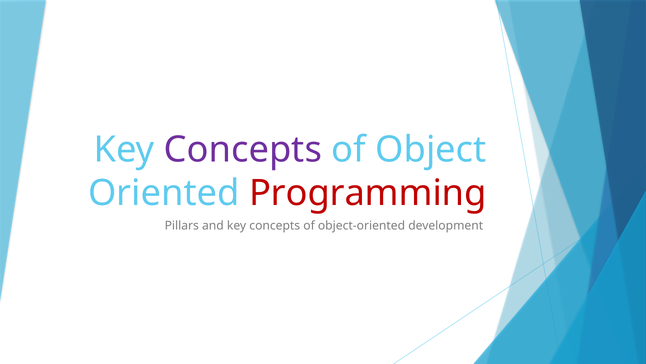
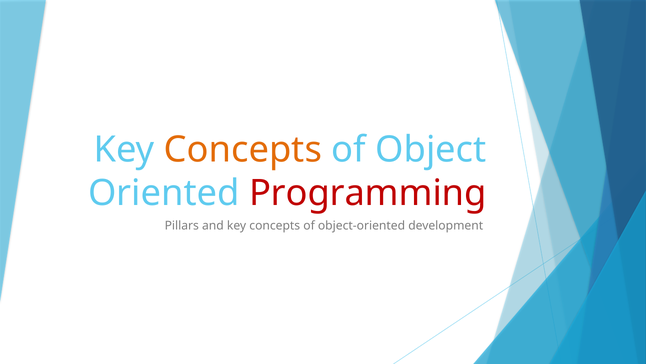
Concepts colour: purple -> orange (243, 149)
